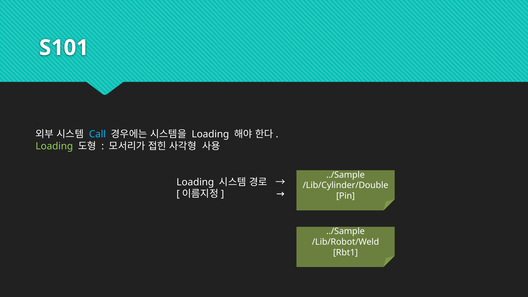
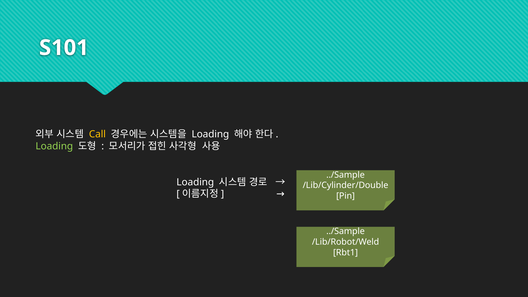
Call colour: light blue -> yellow (97, 134)
